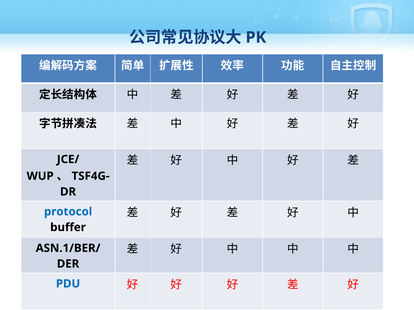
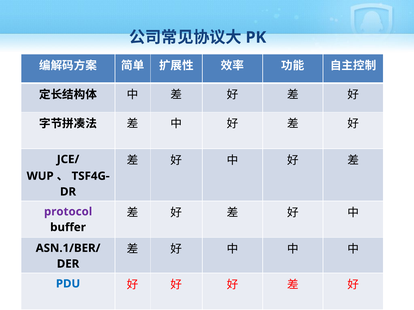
protocol colour: blue -> purple (68, 212)
